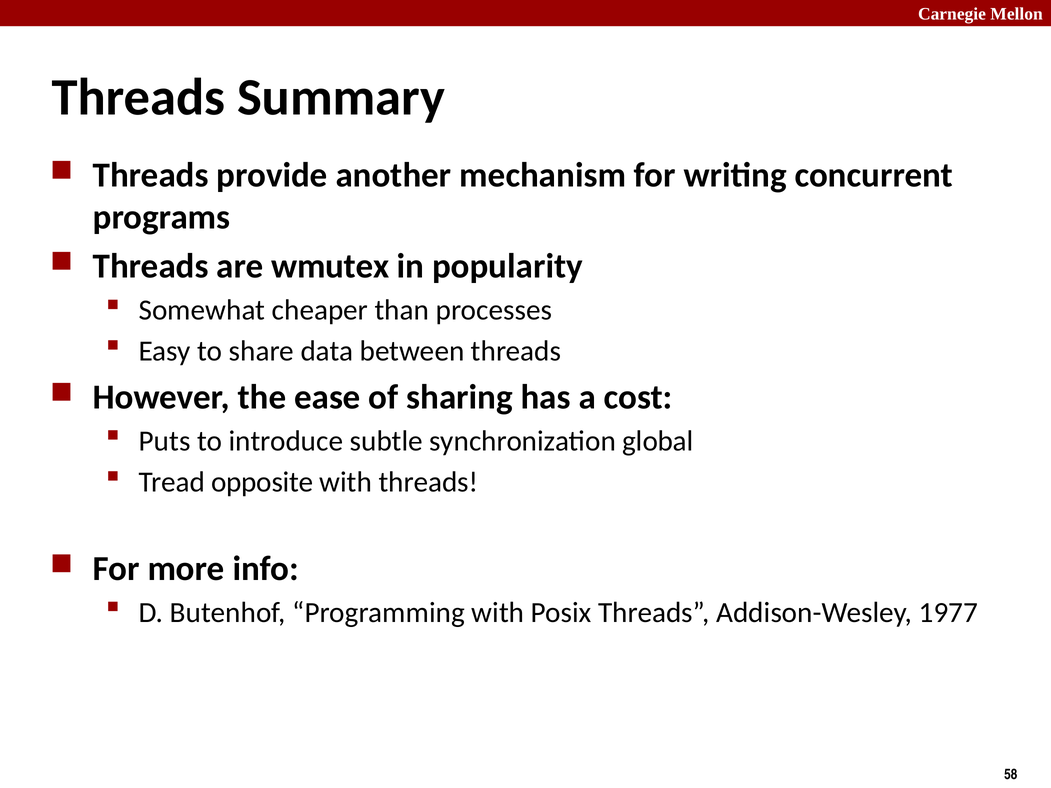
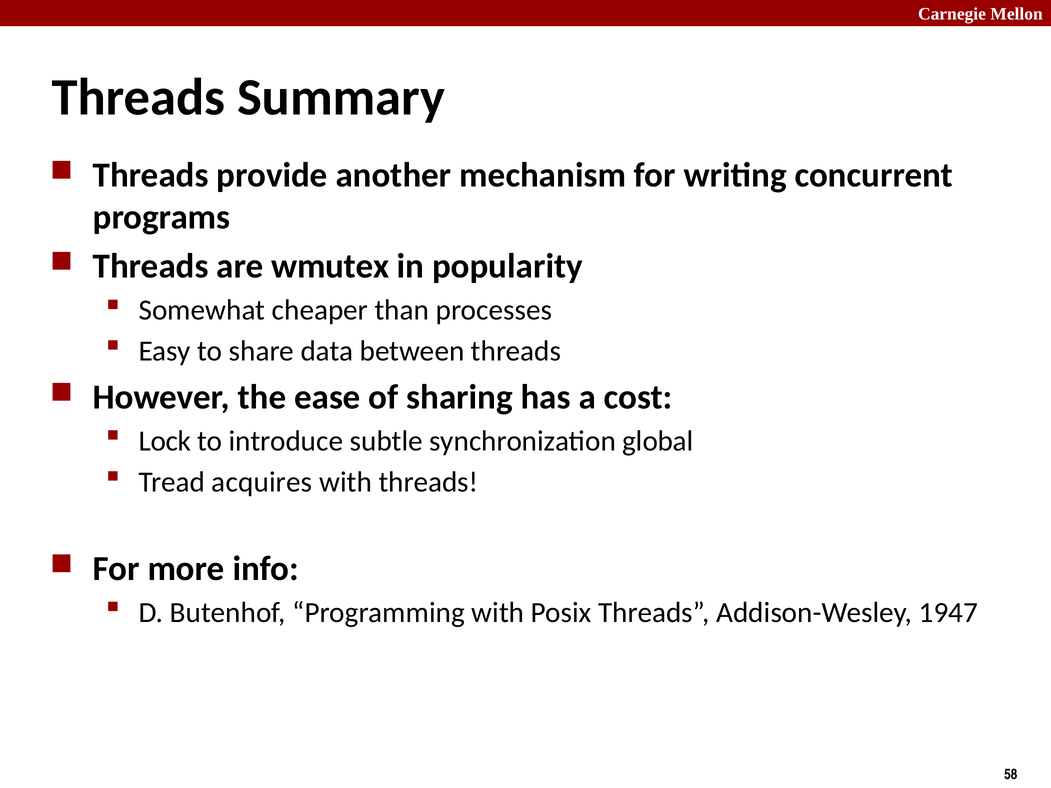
Puts: Puts -> Lock (165, 441)
opposite: opposite -> acquires (262, 482)
1977: 1977 -> 1947 (948, 613)
